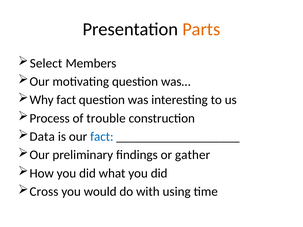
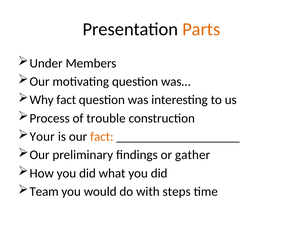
Select: Select -> Under (46, 63)
Data: Data -> Your (42, 137)
fact colour: blue -> orange (102, 137)
Cross: Cross -> Team (44, 192)
using: using -> steps (177, 192)
